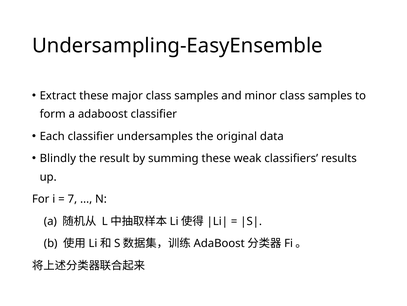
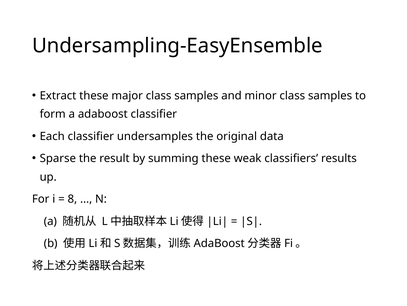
Blindly: Blindly -> Sparse (58, 158)
7: 7 -> 8 (72, 199)
